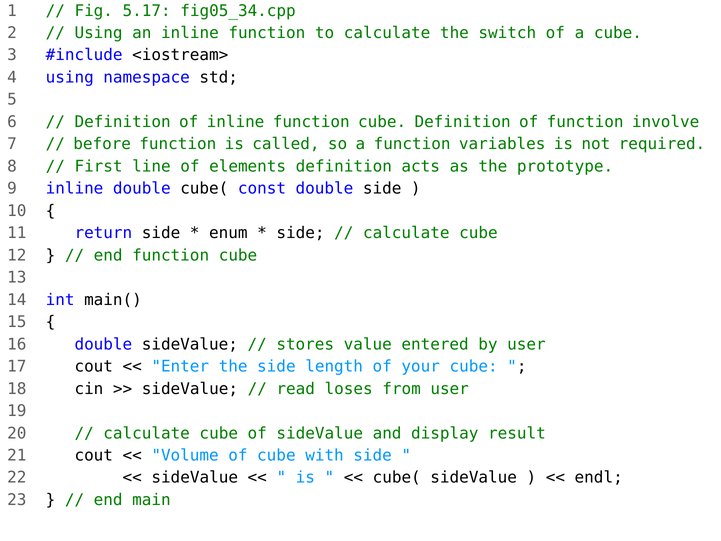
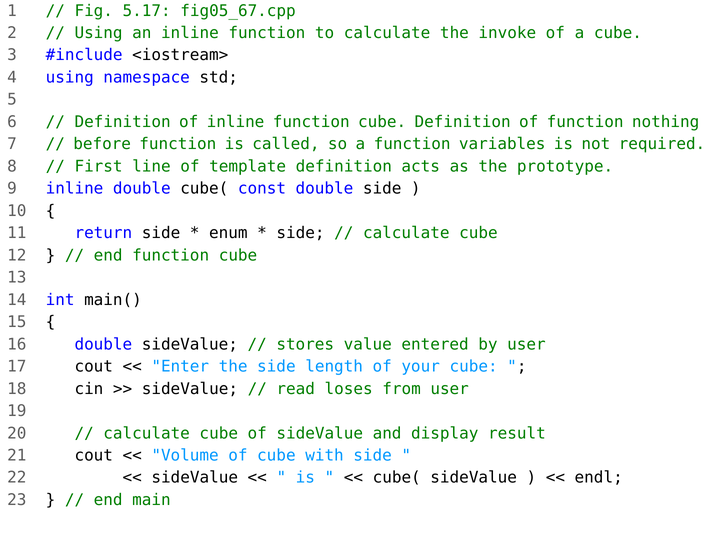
fig05_34.cpp: fig05_34.cpp -> fig05_67.cpp (238, 11)
switch: switch -> invoke (507, 33)
involve: involve -> nothing (666, 122)
elements: elements -> template (248, 166)
